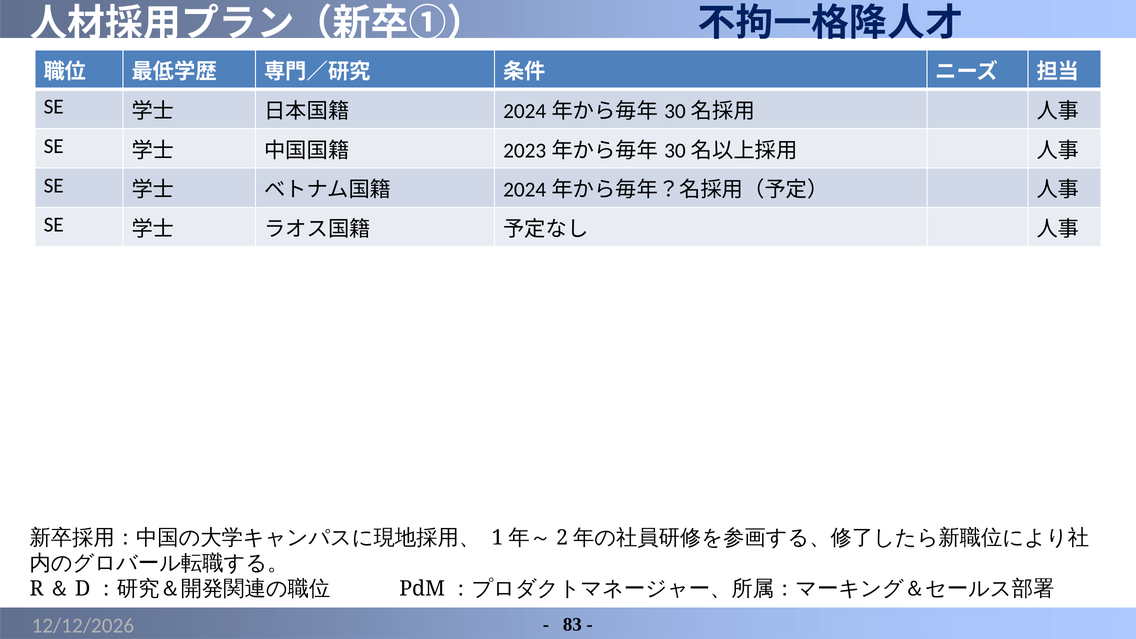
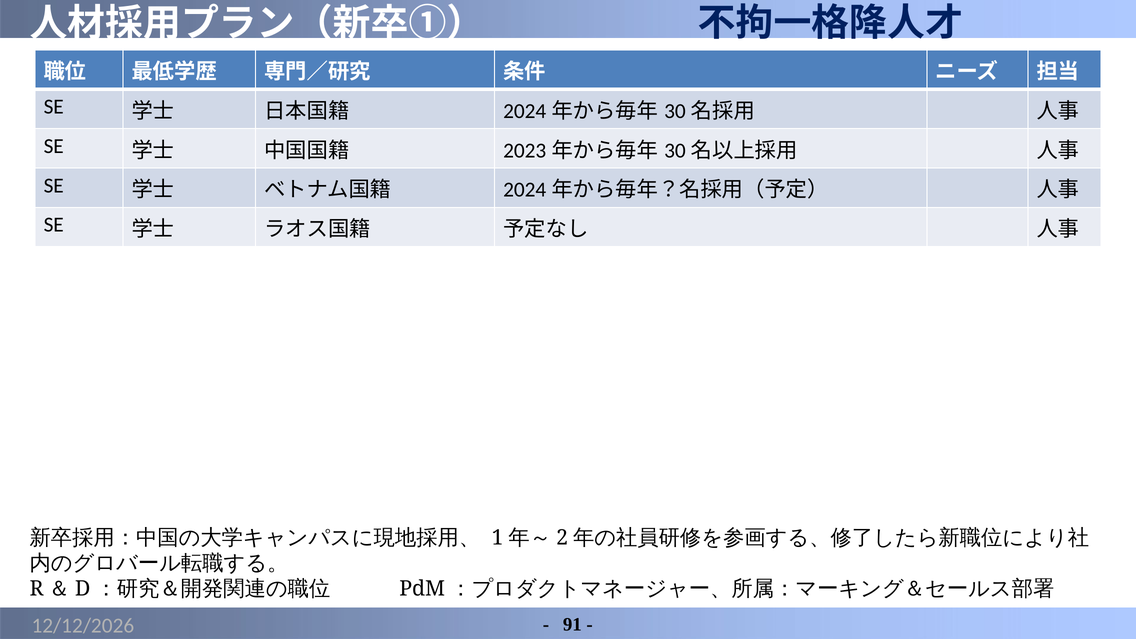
83: 83 -> 91 (572, 624)
